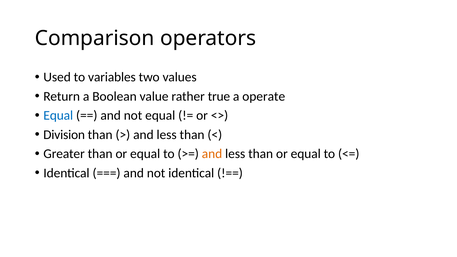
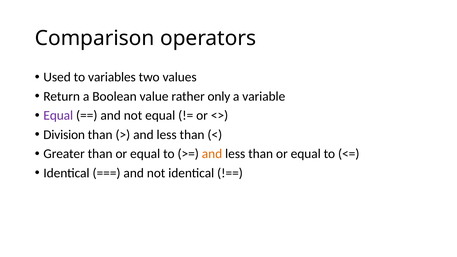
true: true -> only (219, 96)
operate: operate -> variable (264, 96)
Equal colour: blue -> purple (58, 116)
